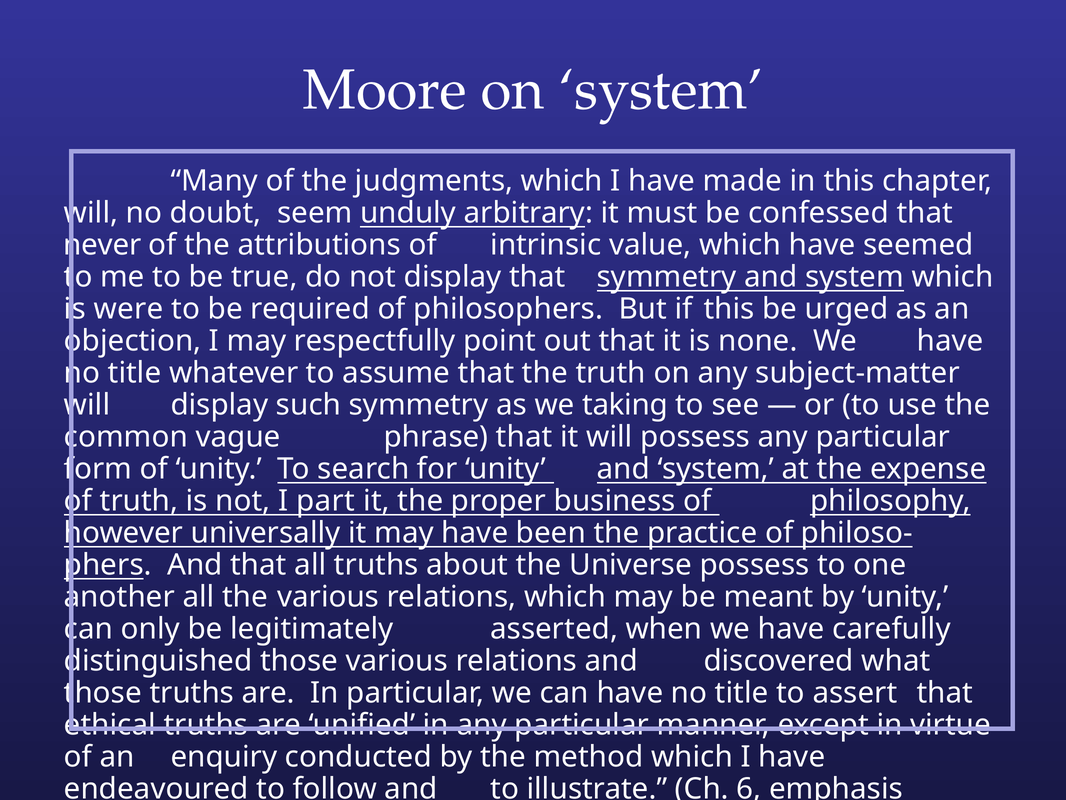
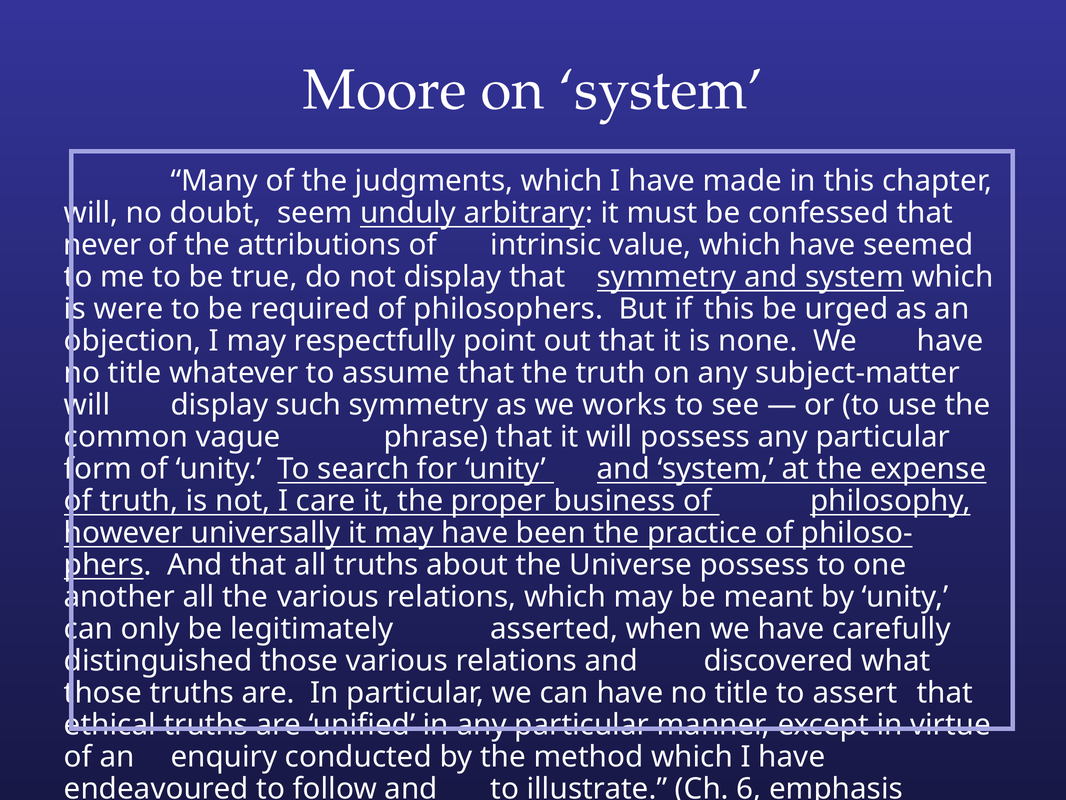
taking: taking -> works (625, 405)
part: part -> care (326, 501)
